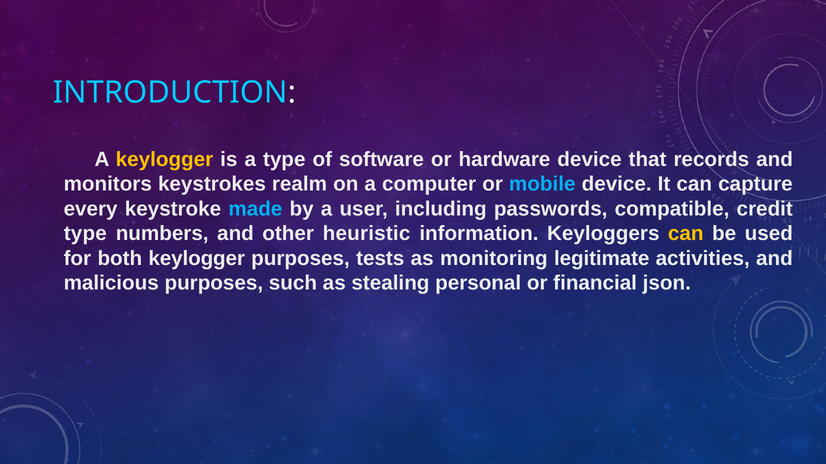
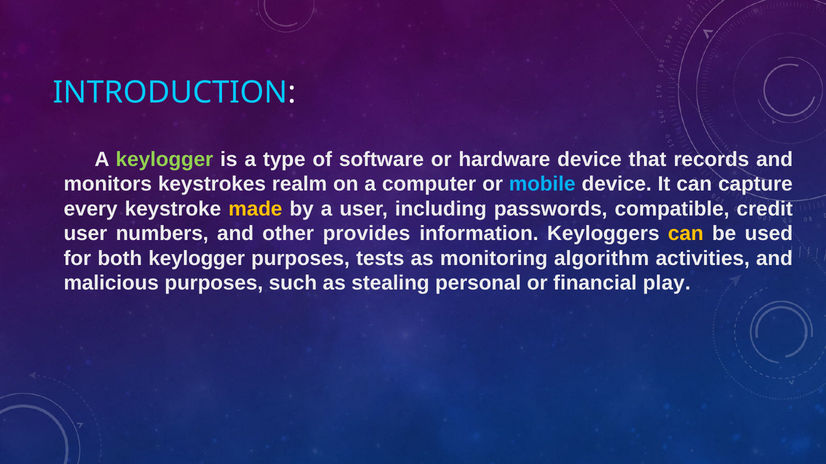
keylogger colour: yellow -> light green (164, 160)
made colour: light blue -> yellow (255, 209)
type: type -> user (85, 234)
heuristic: heuristic -> provides (367, 234)
legitimate: legitimate -> algorithm (602, 259)
json: json -> play (667, 283)
